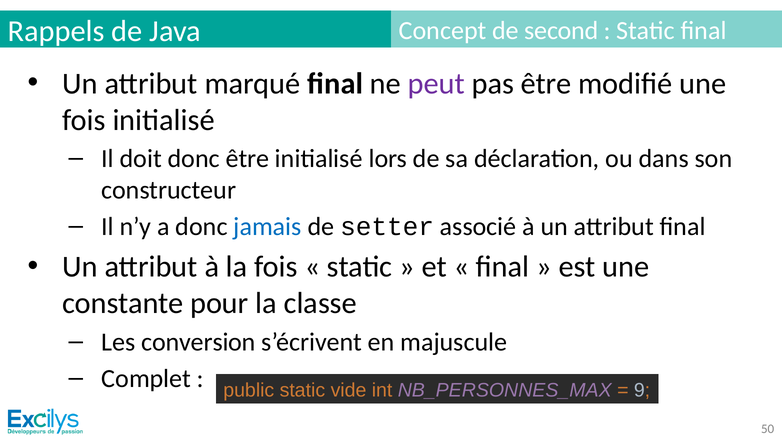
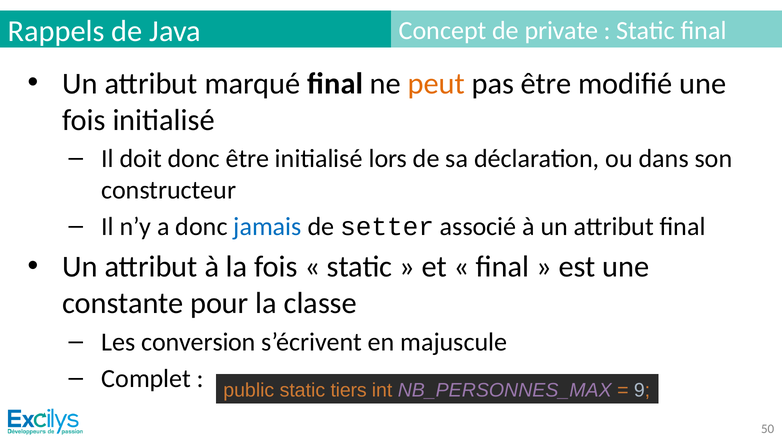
second: second -> private (561, 31)
peut colour: purple -> orange (436, 83)
vide: vide -> tiers (349, 390)
